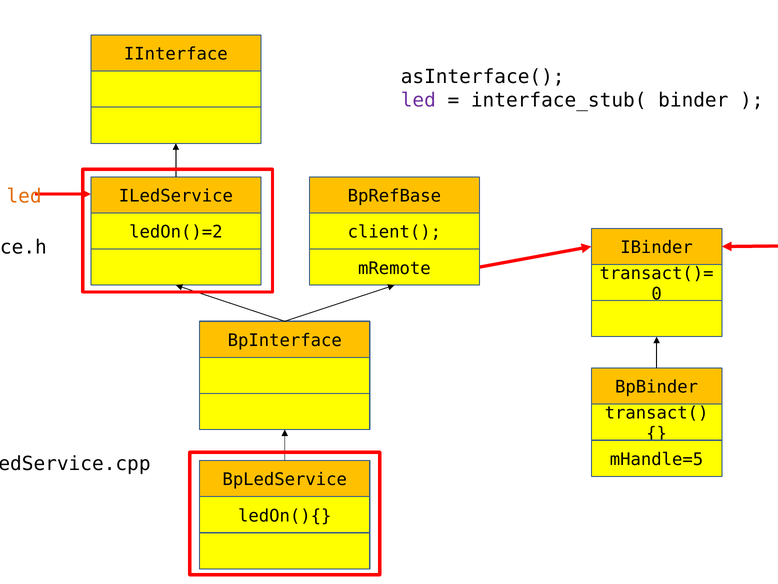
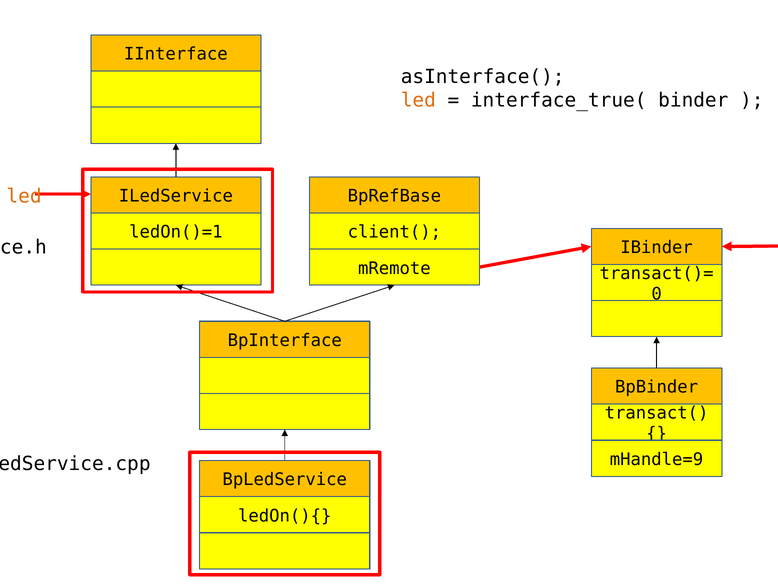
led colour: purple -> orange (418, 100)
interface_stub(: interface_stub( -> interface_true( (559, 100)
ledOn()=2: ledOn()=2 -> ledOn()=1 (176, 232)
mHandle=5: mHandle=5 -> mHandle=9 (657, 459)
